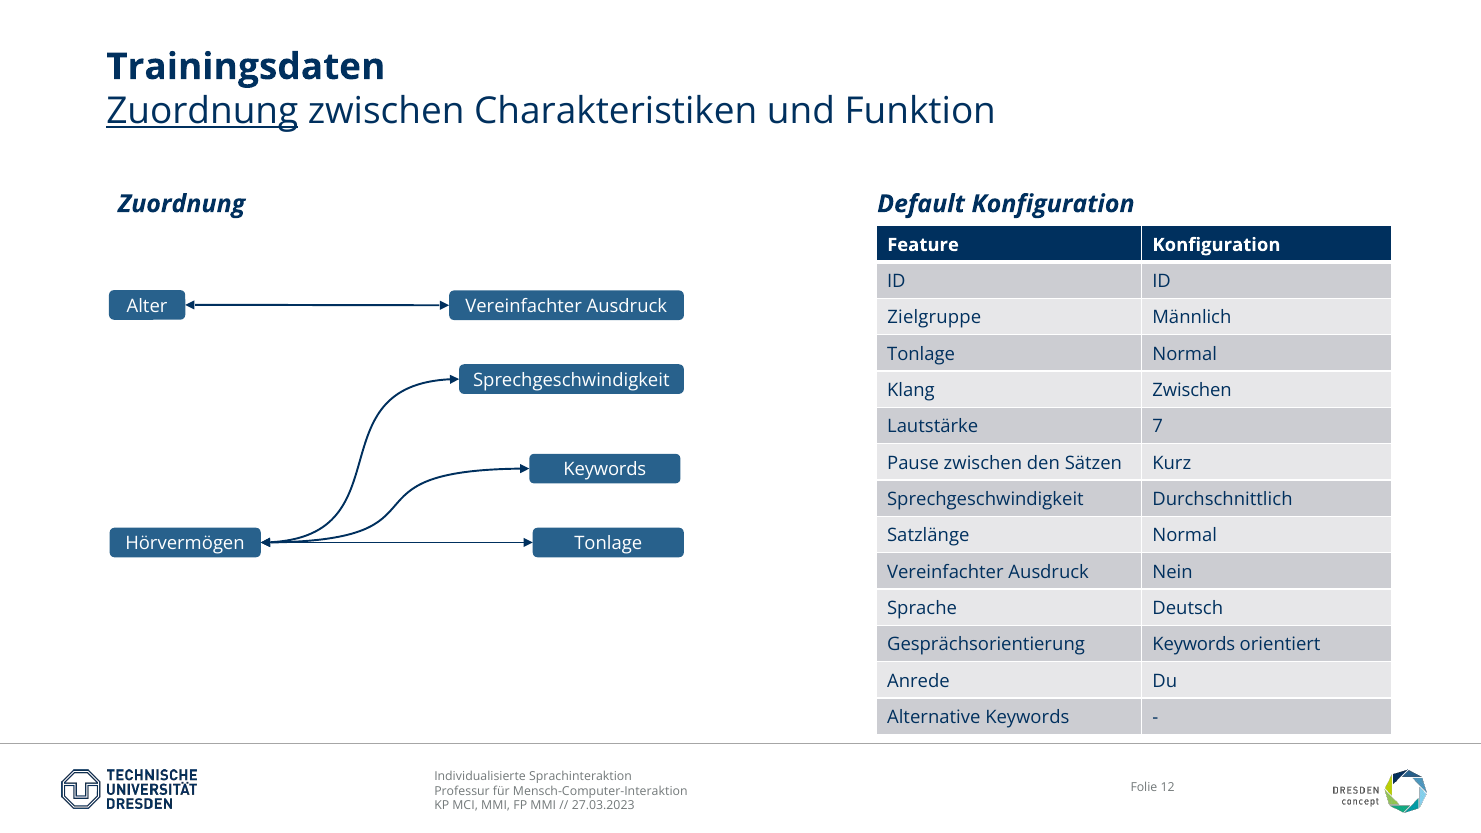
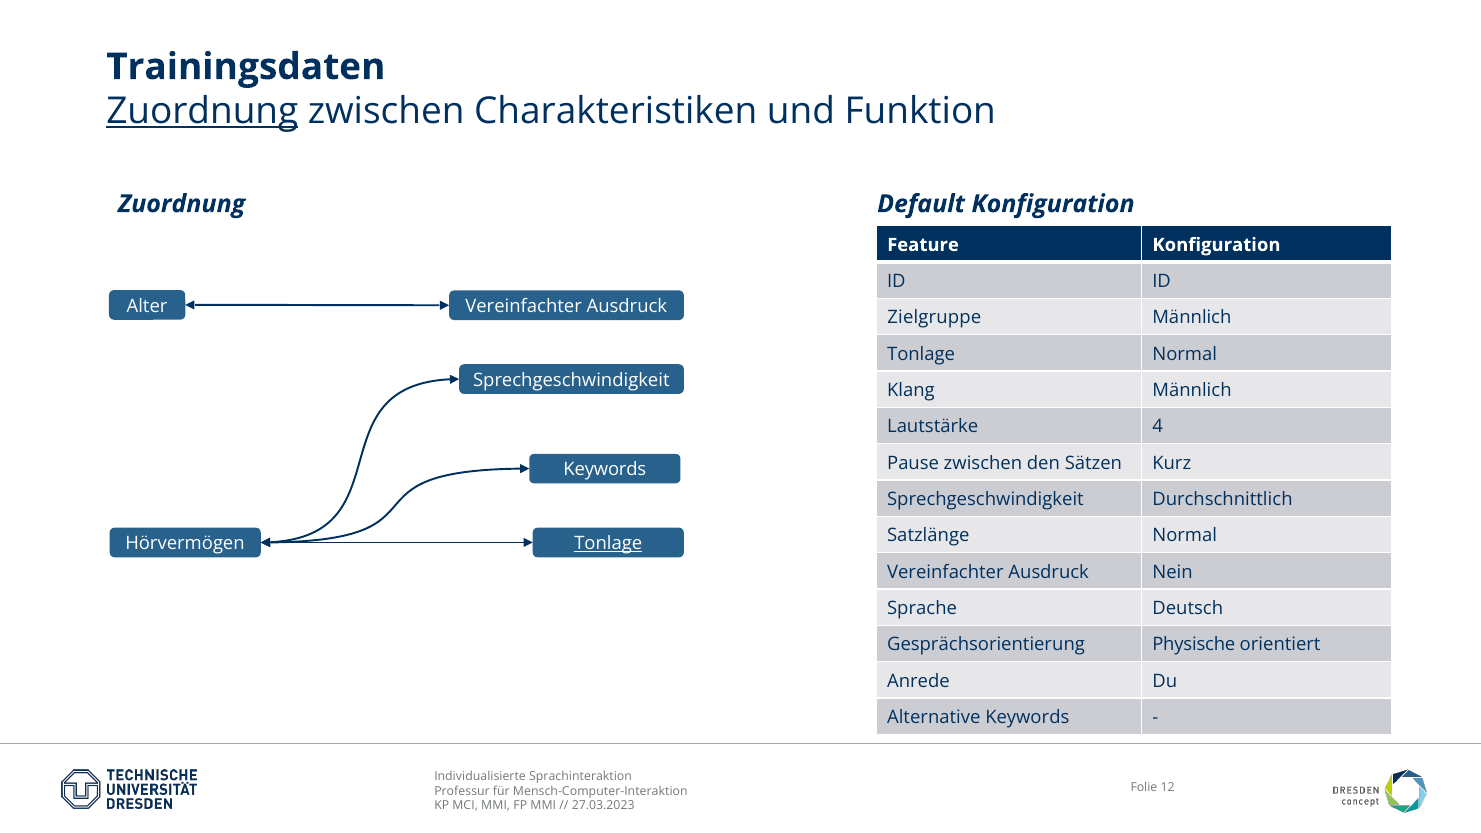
Klang Zwischen: Zwischen -> Männlich (1192, 390)
7: 7 -> 4 (1158, 427)
Tonlage underline: none -> present (608, 544)
Gesprächsorientierung Keywords: Keywords -> Physische (1194, 645)
